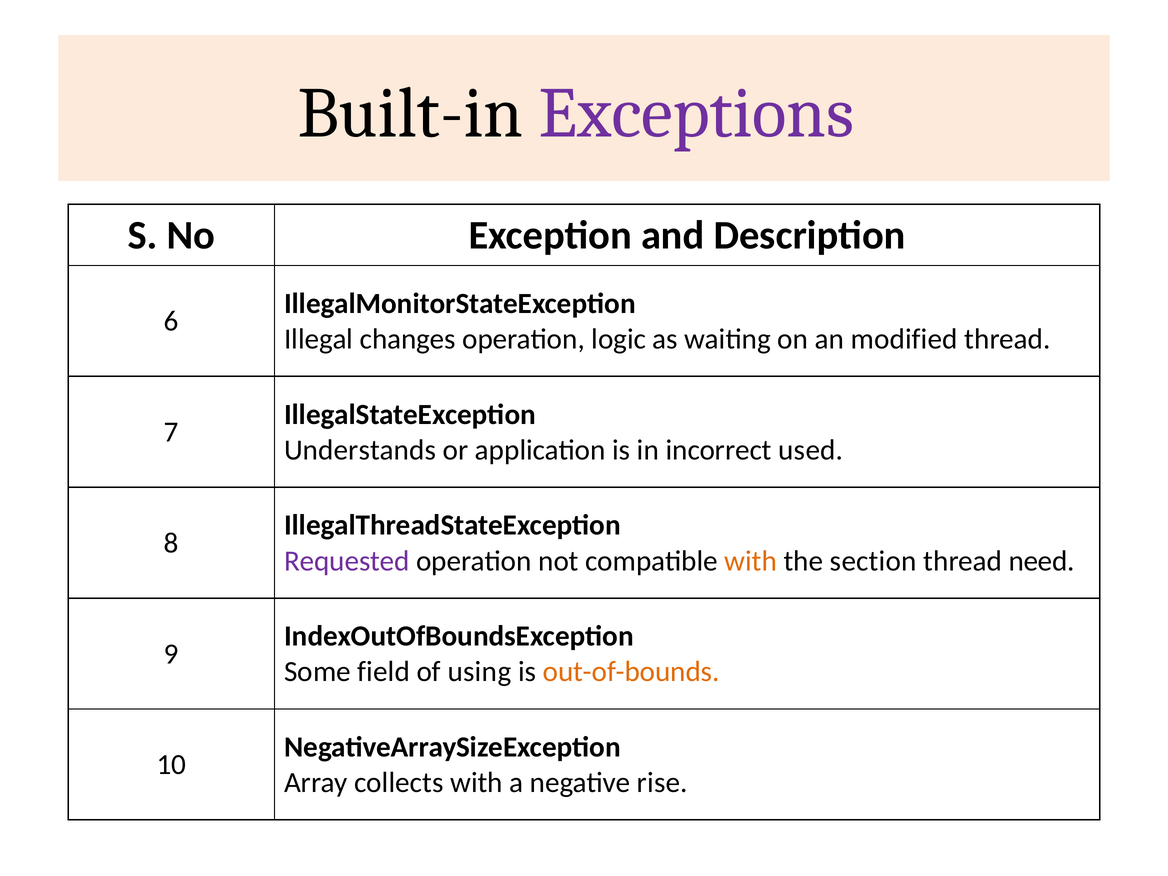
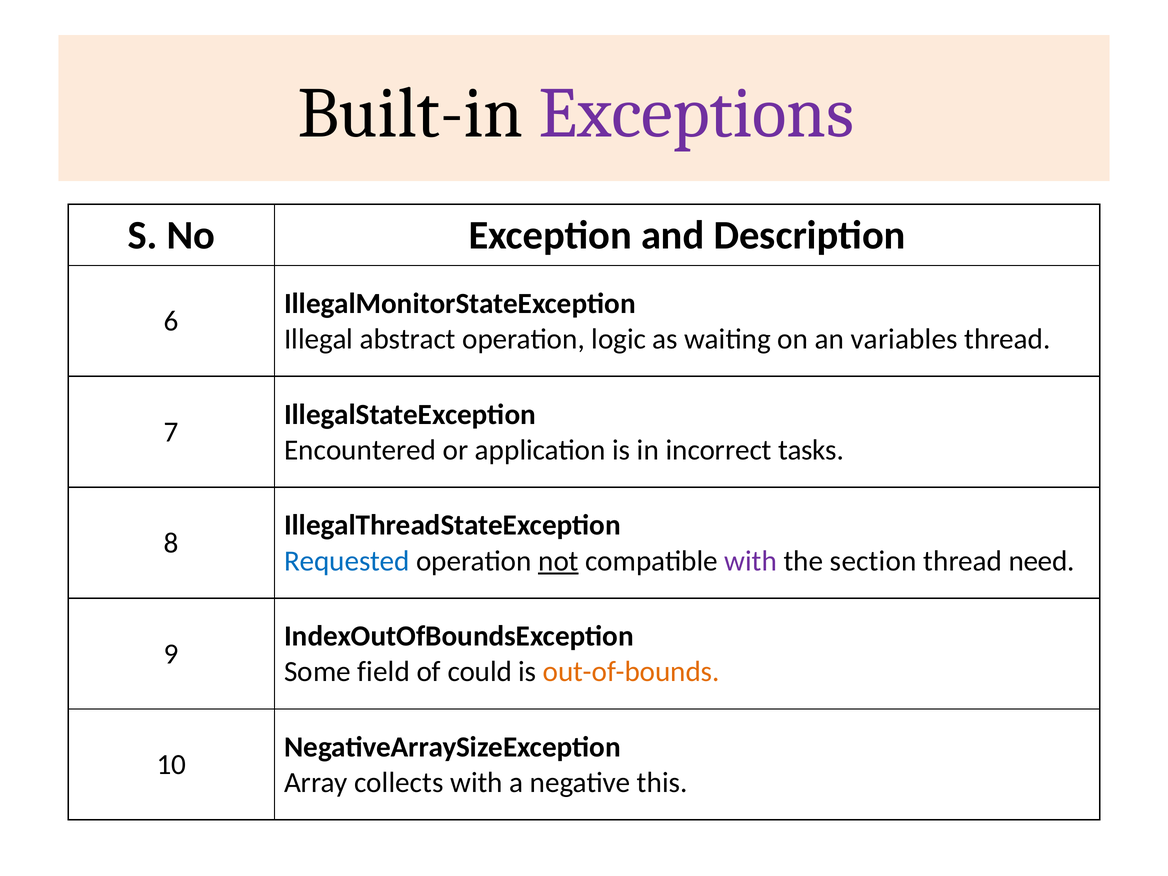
changes: changes -> abstract (408, 339)
modified: modified -> variables (904, 339)
Understands: Understands -> Encountered (360, 450)
used: used -> tasks (811, 450)
Requested colour: purple -> blue (347, 561)
not underline: none -> present (558, 561)
with colour: orange -> purple (751, 561)
using: using -> could (480, 672)
rise: rise -> this (662, 783)
